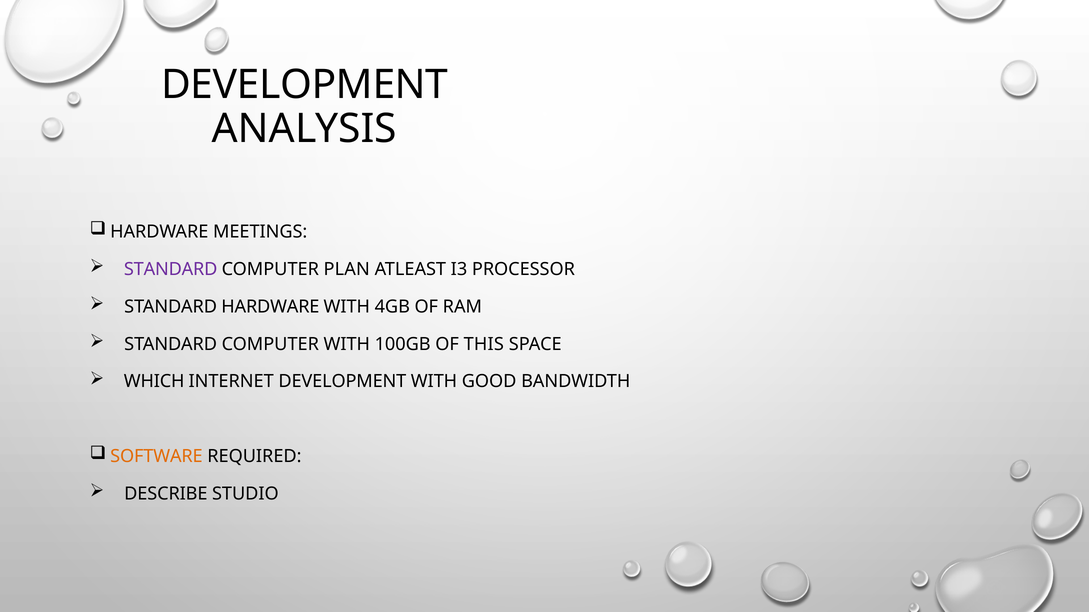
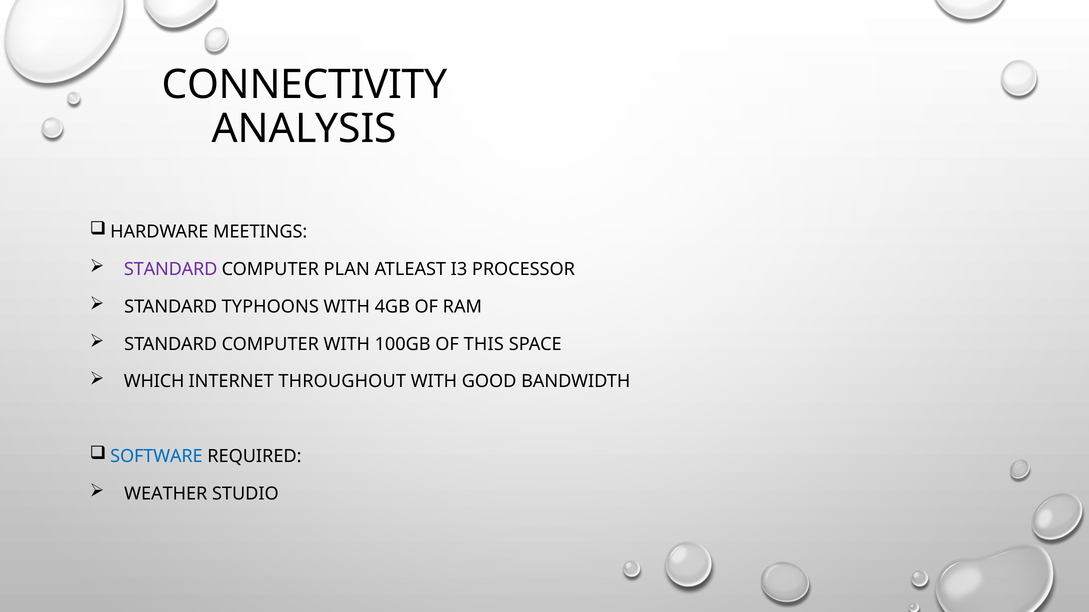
DEVELOPMENT: DEVELOPMENT -> CONNECTIVITY (305, 85)
STANDARD HARDWARE: HARDWARE -> TYPHOONS (270, 307)
INTERNET DEVELOPMENT: DEVELOPMENT -> THROUGHOUT (342, 382)
SOFTWARE colour: orange -> blue (156, 457)
DESCRIBE: DESCRIBE -> WEATHER (166, 494)
